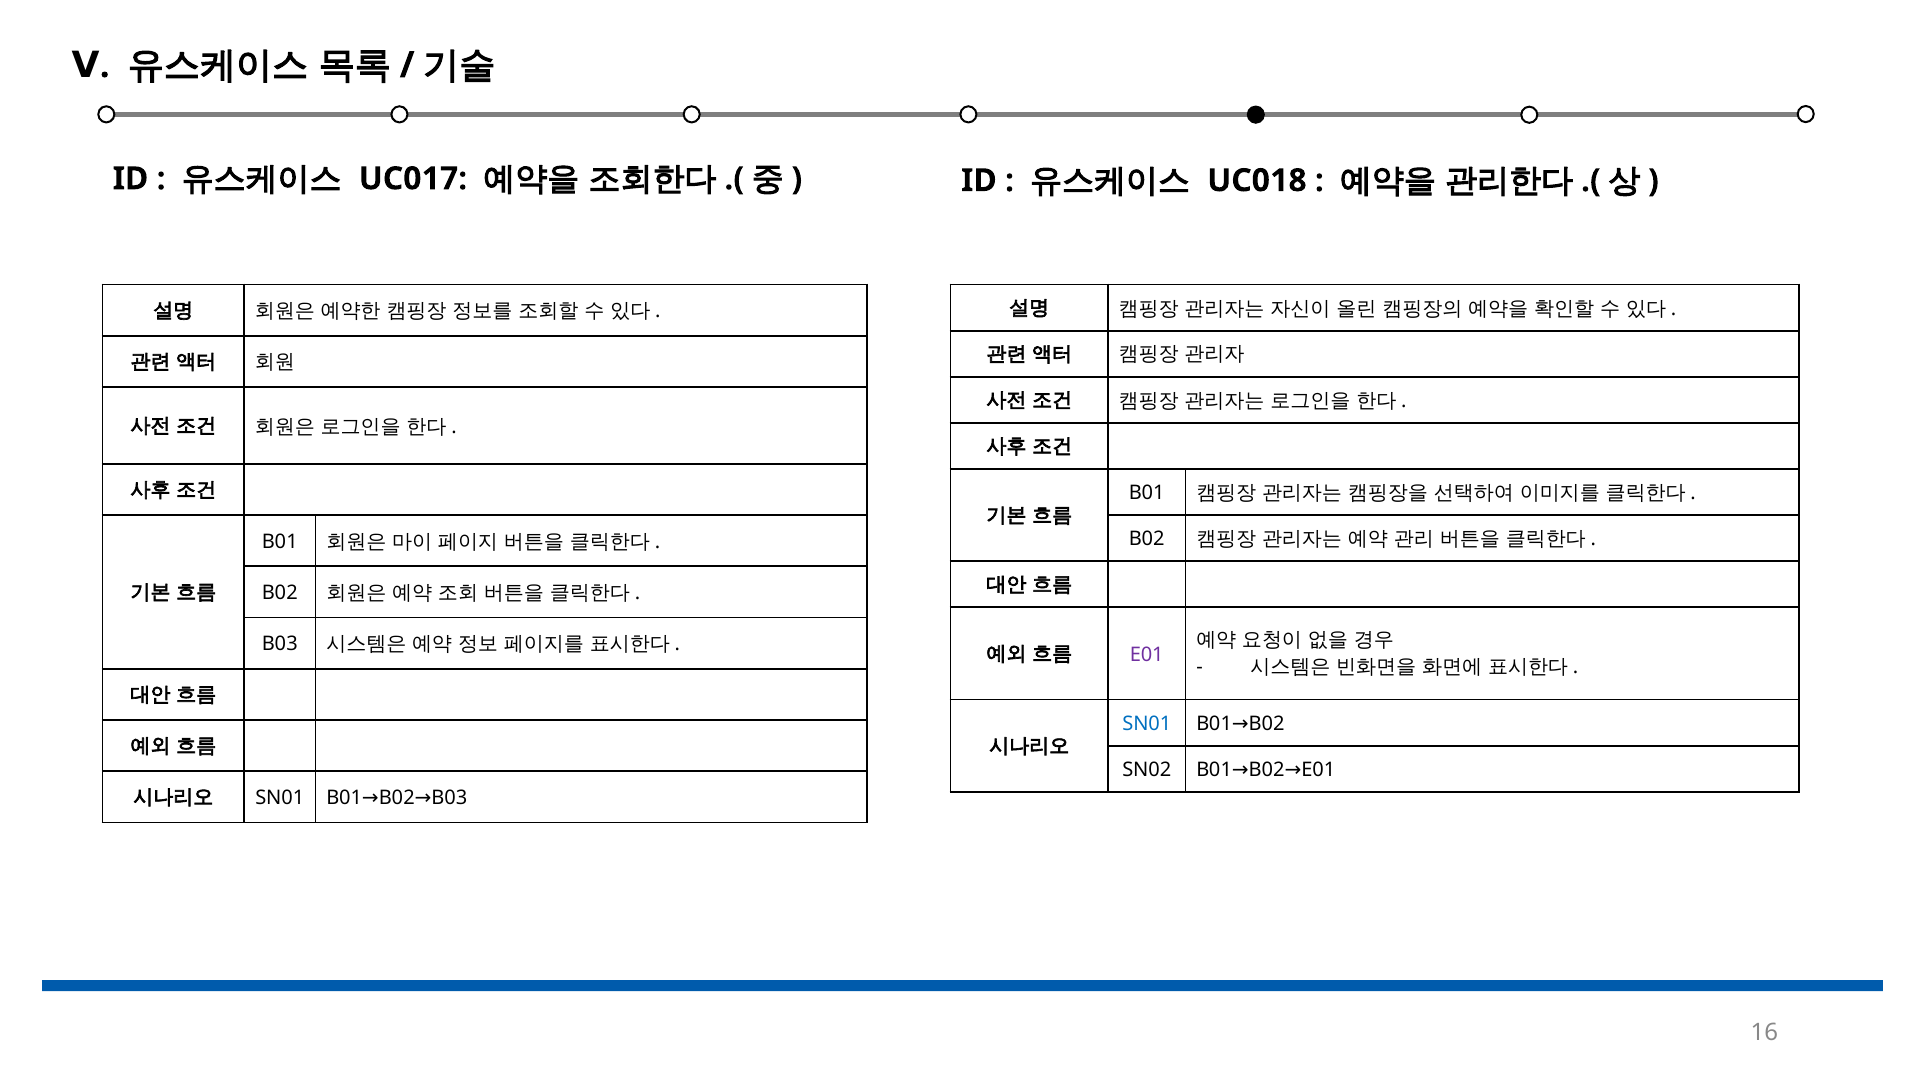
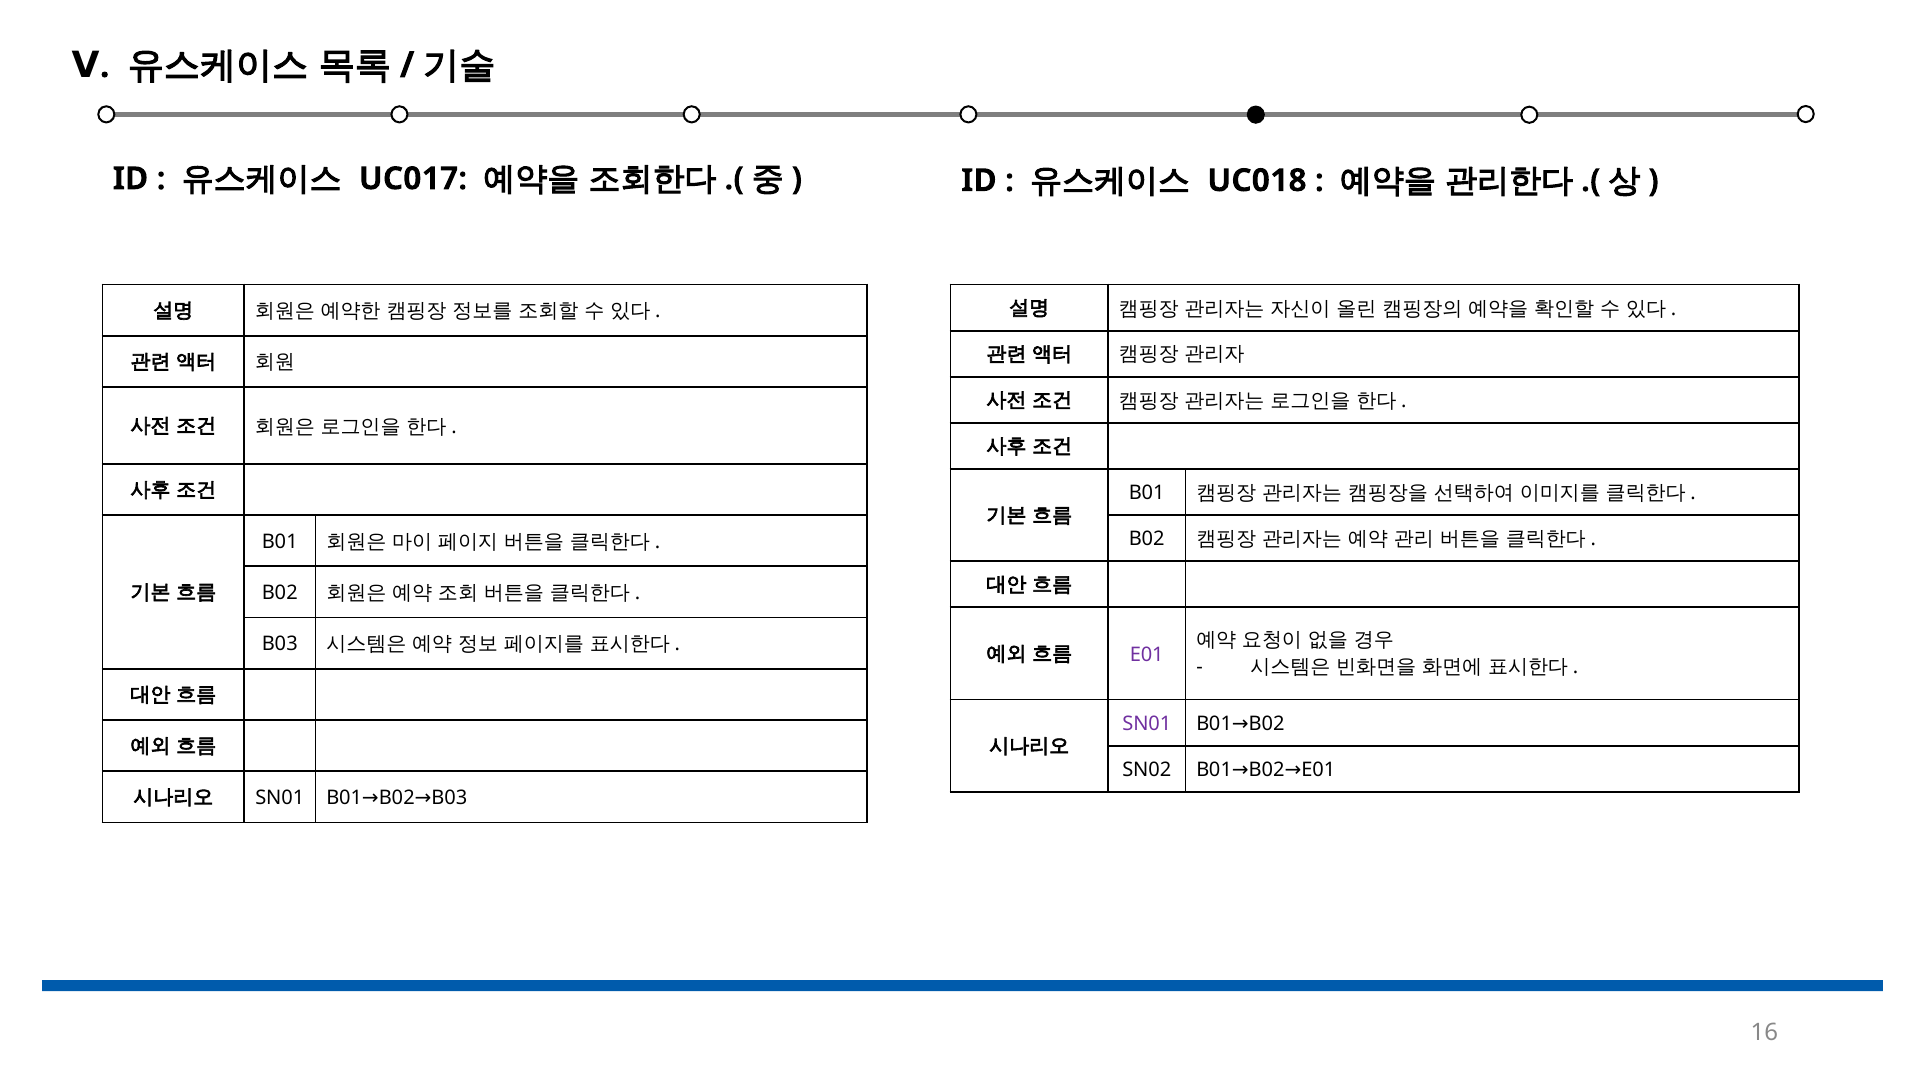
SN01 colour: blue -> purple (1147, 724)
